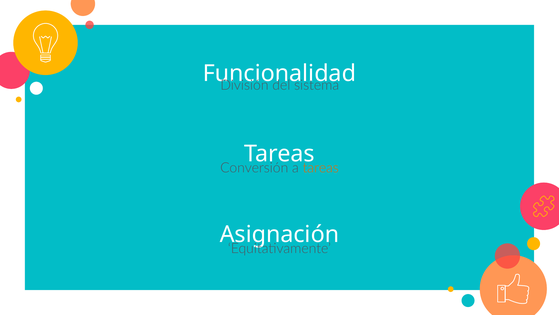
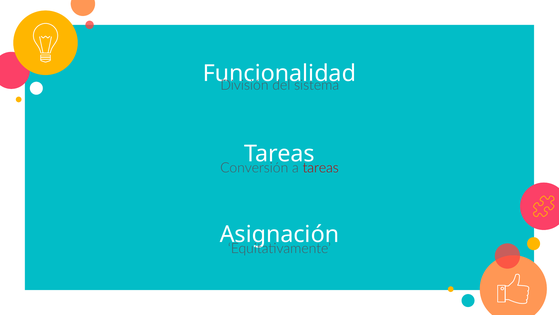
tareas colour: orange -> red (321, 168)
